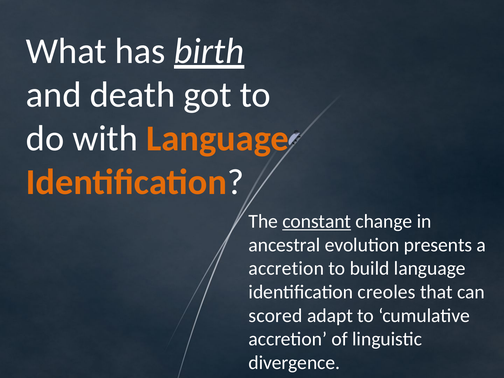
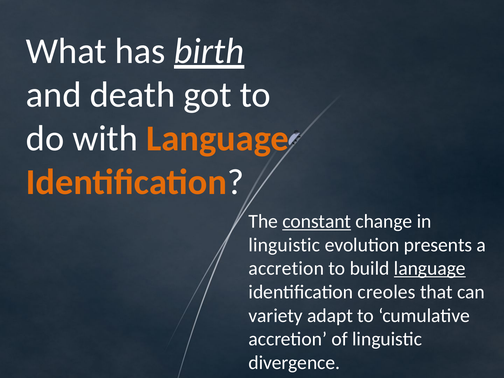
ancestral: ancestral -> linguistic (284, 245)
language underline: none -> present (430, 268)
scored: scored -> variety (276, 316)
